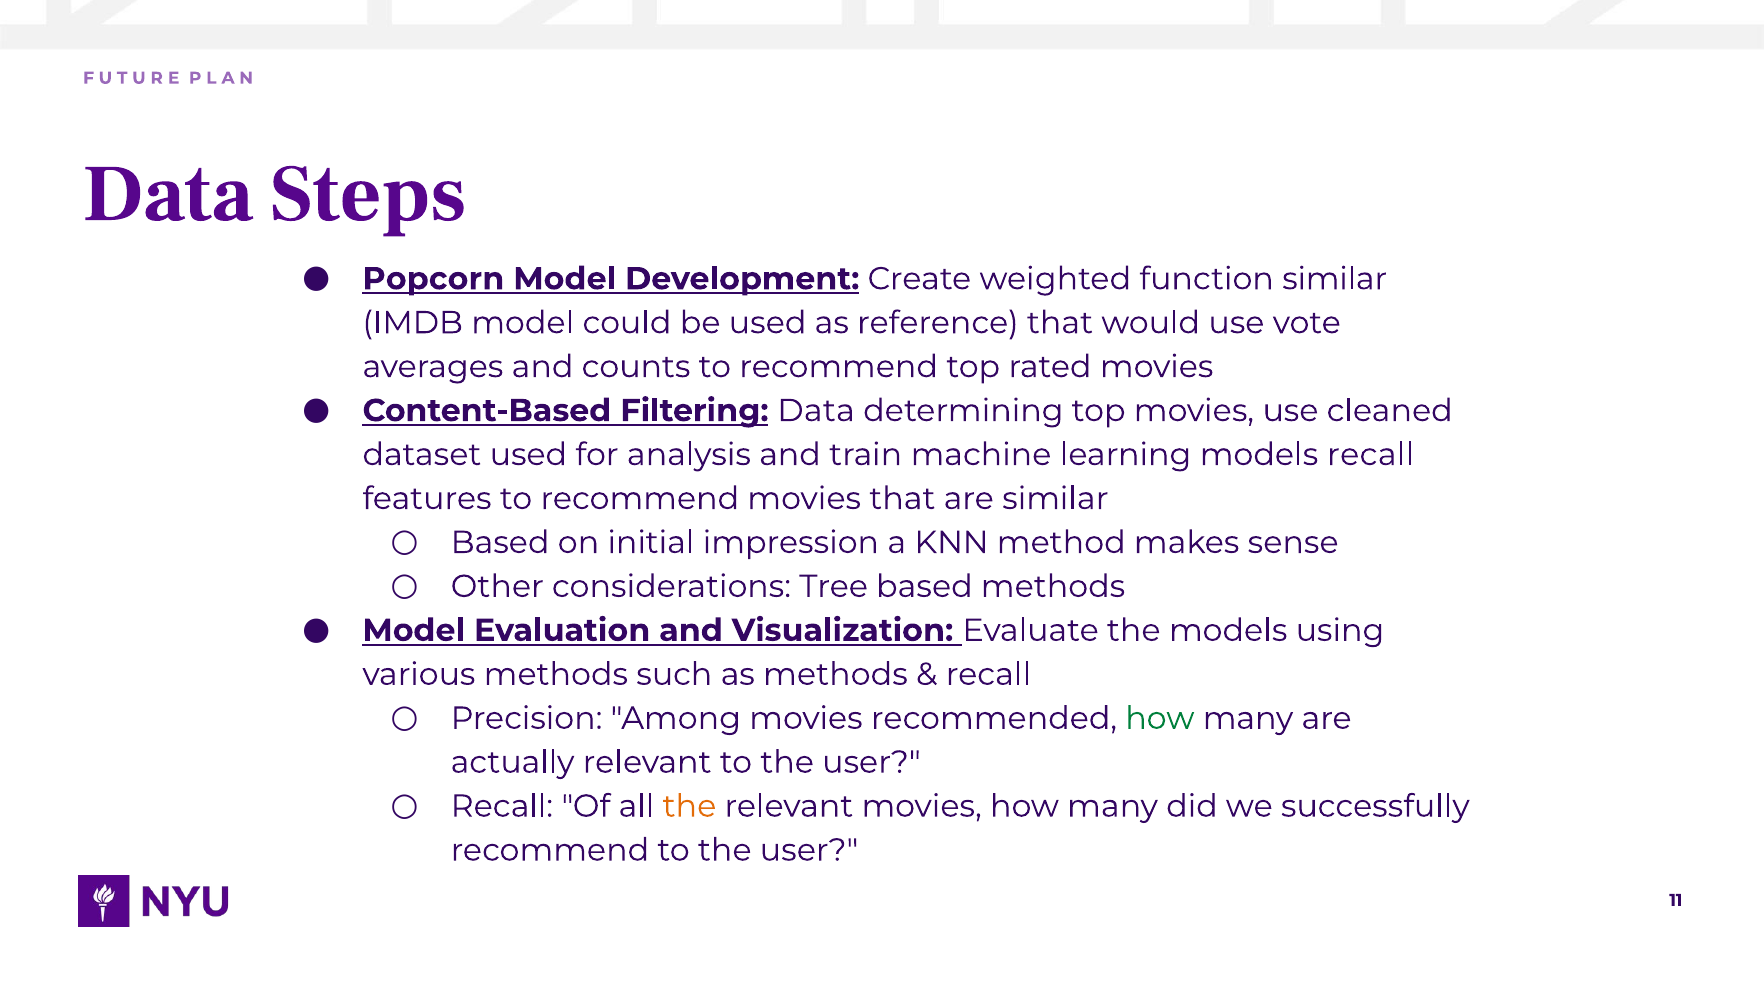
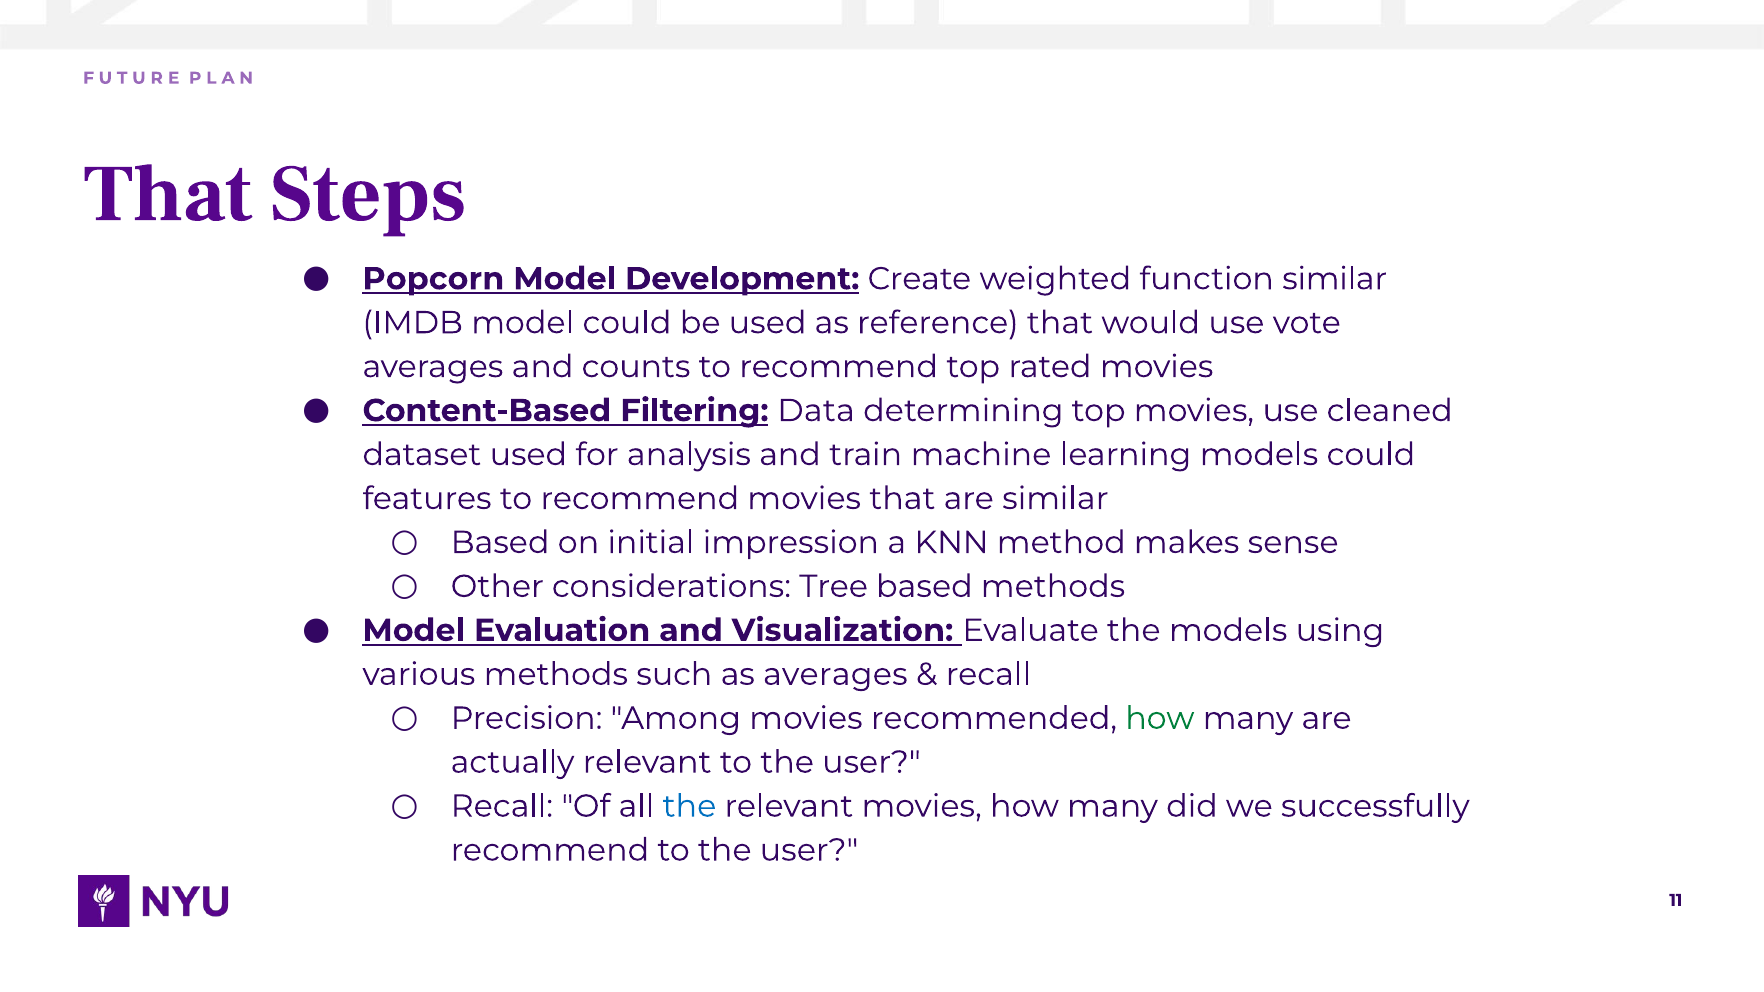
Data: Data -> That (168, 193)
models recall: recall -> could (1371, 455)
as methods: methods -> averages (835, 675)
the colour: orange -> blue (689, 806)
